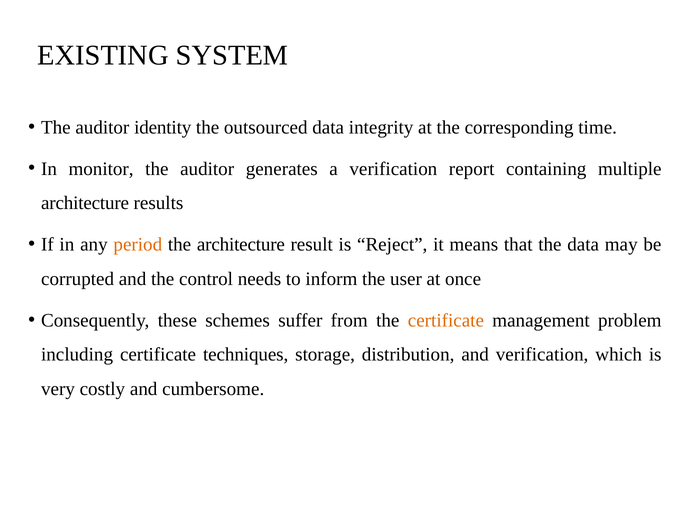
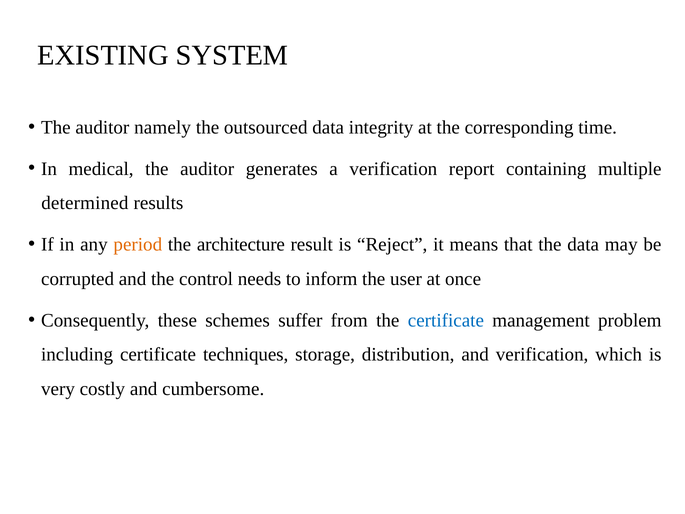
identity: identity -> namely (163, 127)
monitor: monitor -> medical (101, 169)
architecture: architecture -> determined (85, 203)
certificate colour: orange -> blue (446, 320)
